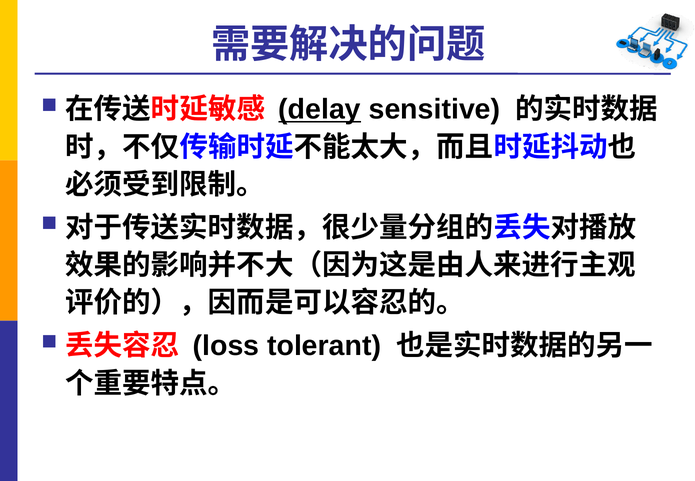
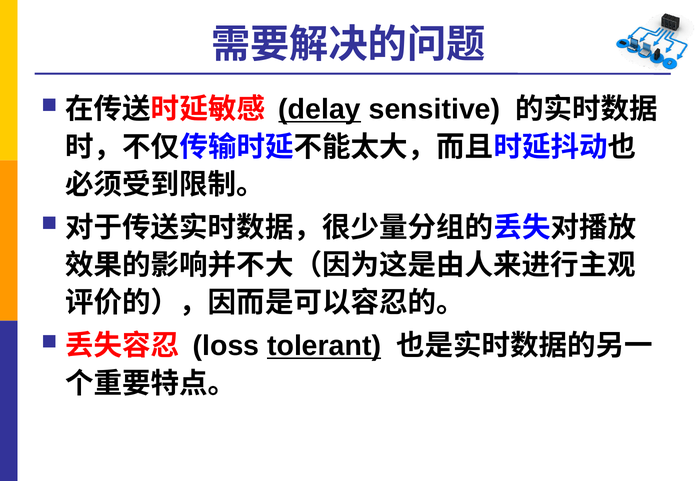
tolerant underline: none -> present (324, 346)
